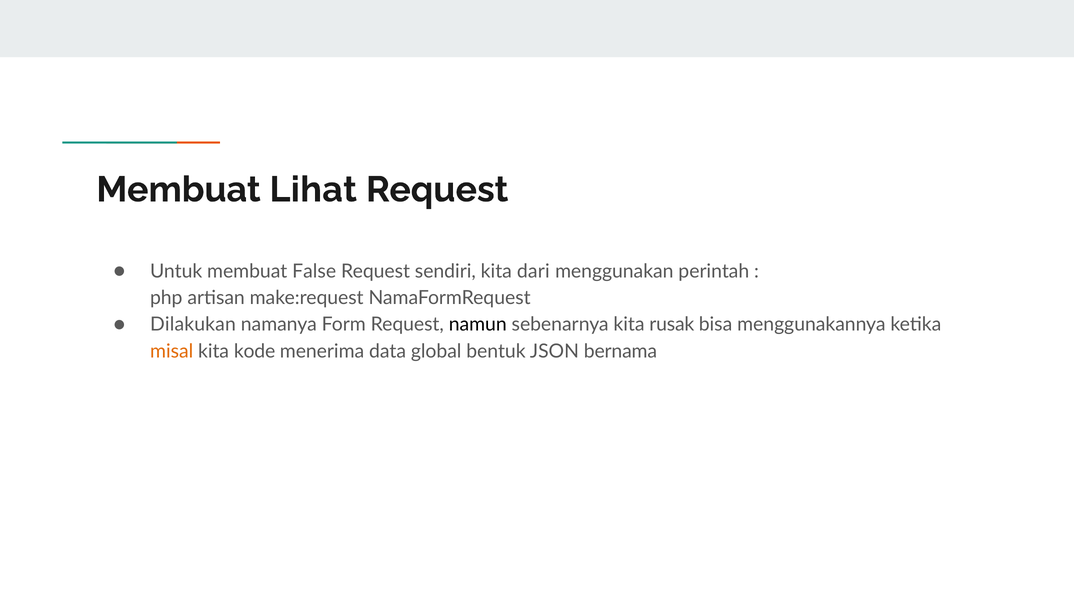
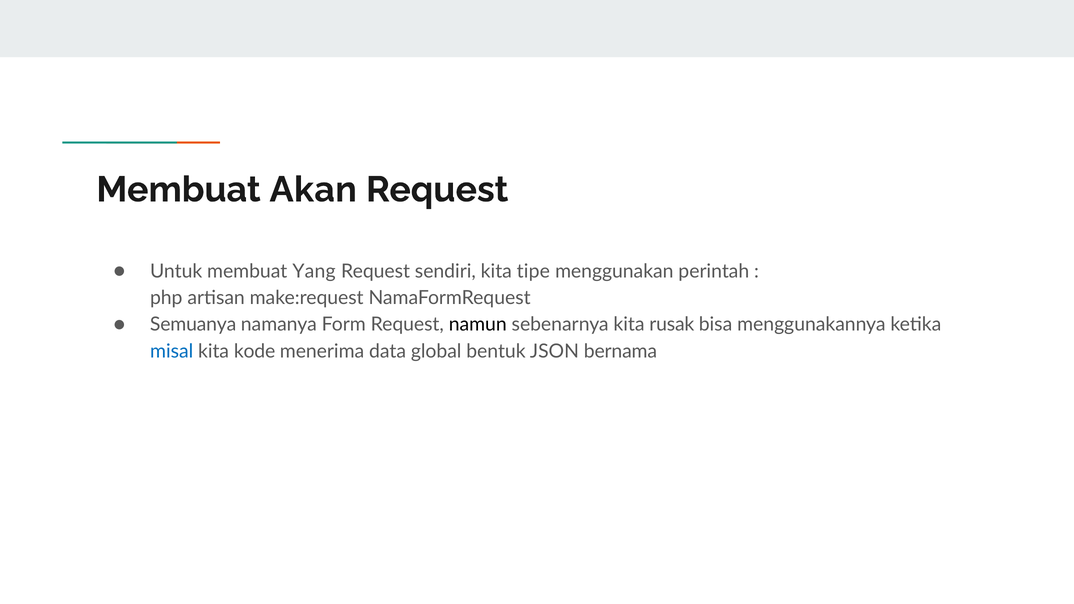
Lihat: Lihat -> Akan (313, 190)
False: False -> Yang (314, 271)
dari: dari -> tipe (533, 271)
Dilakukan: Dilakukan -> Semuanya (193, 325)
misal colour: orange -> blue (172, 351)
